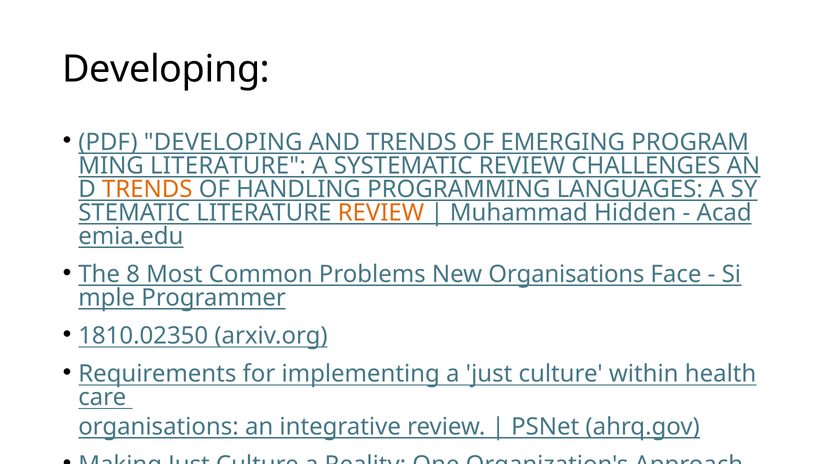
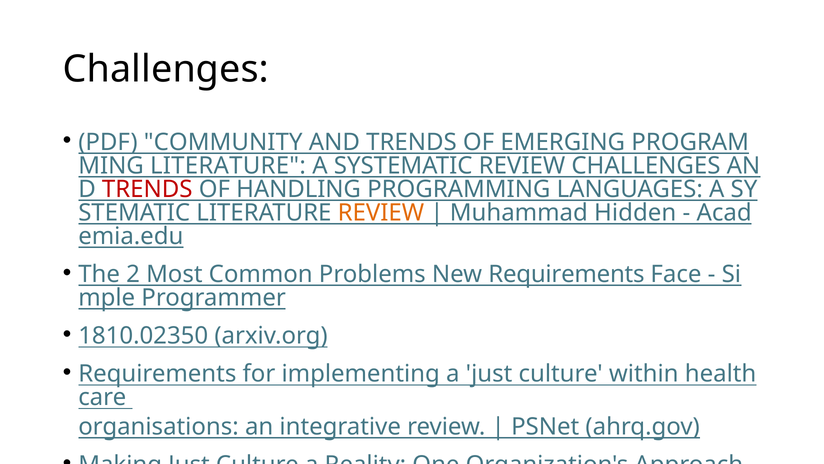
Developing: Developing -> Challenges (166, 69)
PDF DEVELOPING: DEVELOPING -> COMMUNITY (223, 142)
TRENDS colour: orange -> red (147, 189)
8: 8 -> 2 (133, 274)
New Organisations: Organisations -> Requirements (566, 274)
